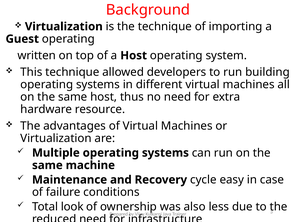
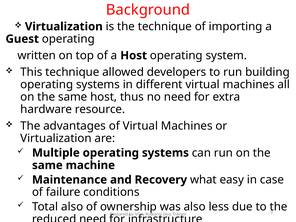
cycle: cycle -> what (203, 180)
Total look: look -> also (72, 207)
